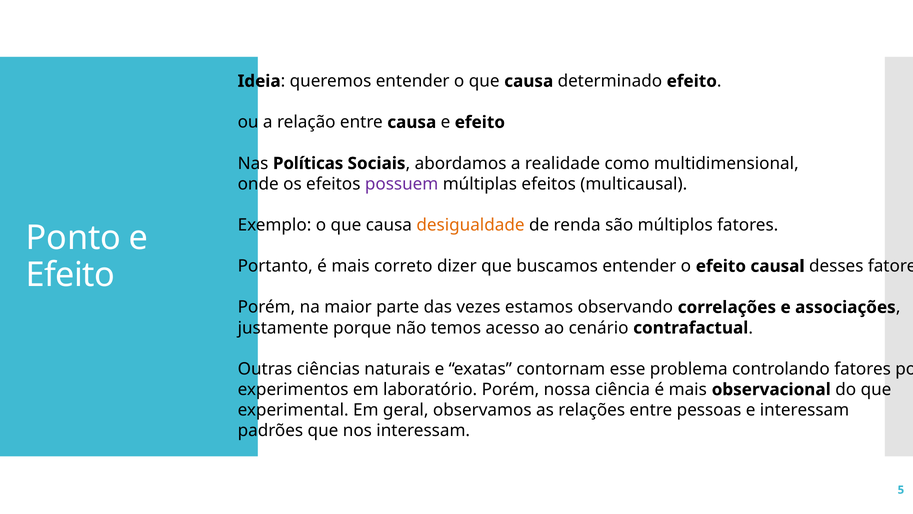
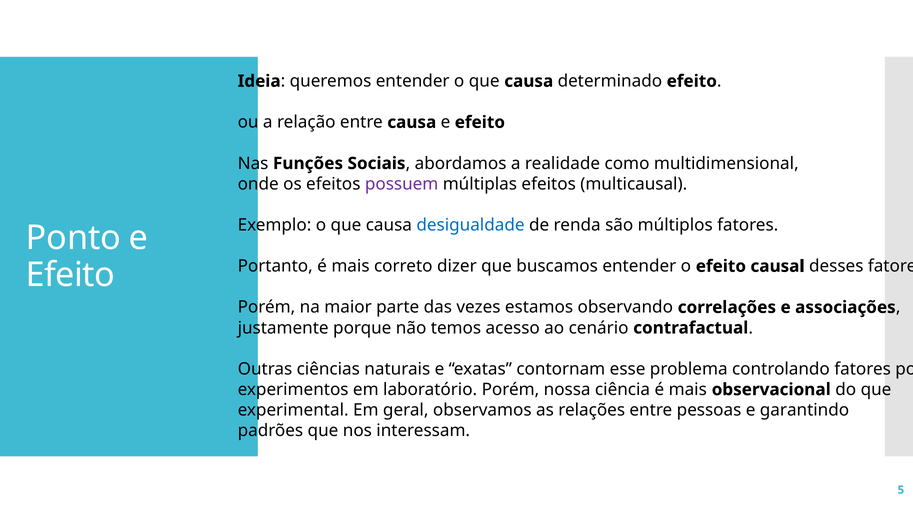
Políticas: Políticas -> Funções (308, 163)
desigualdade colour: orange -> blue (470, 225)
e interessam: interessam -> garantindo (804, 410)
